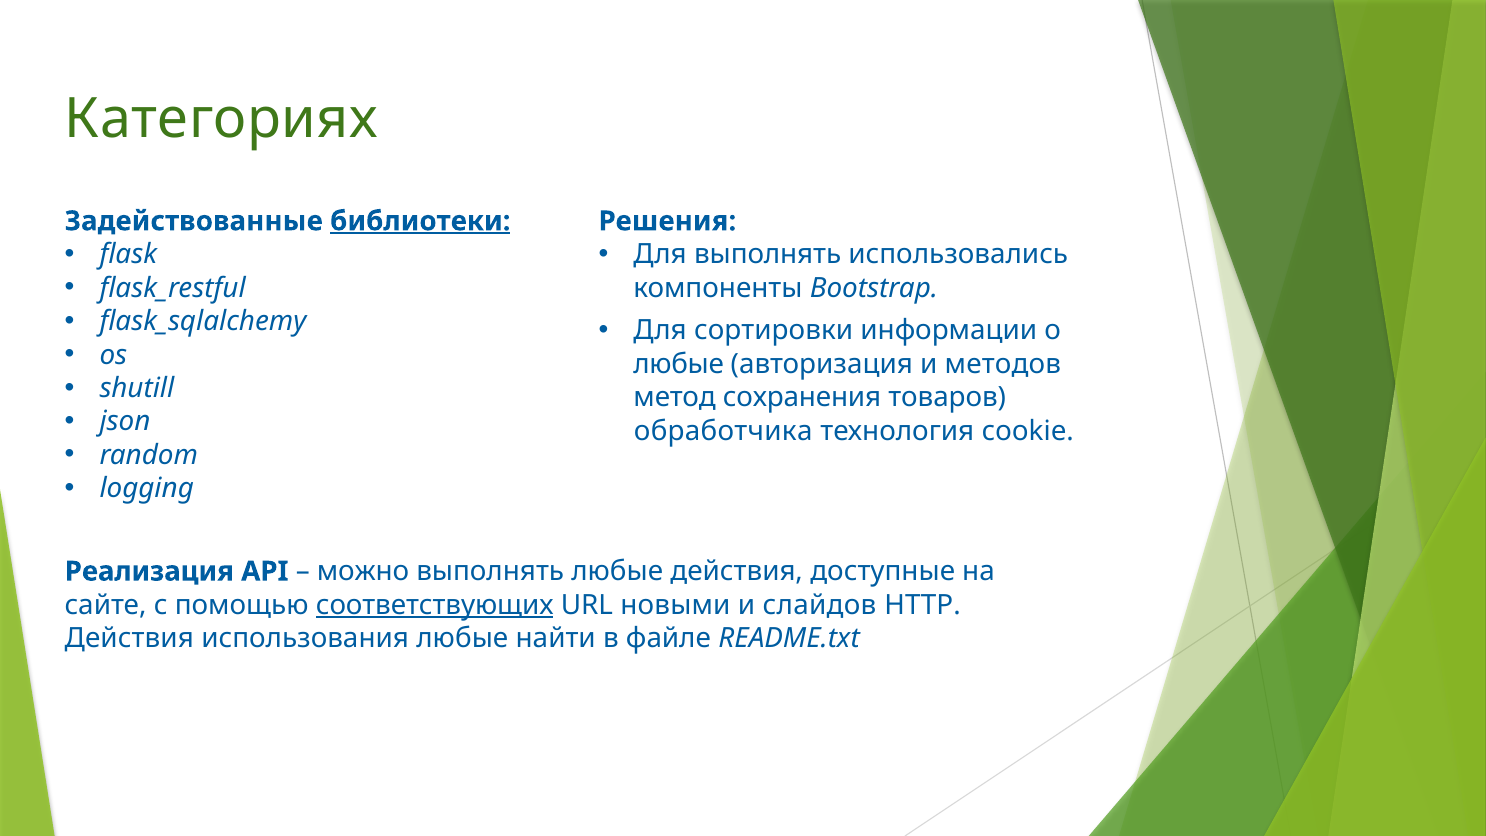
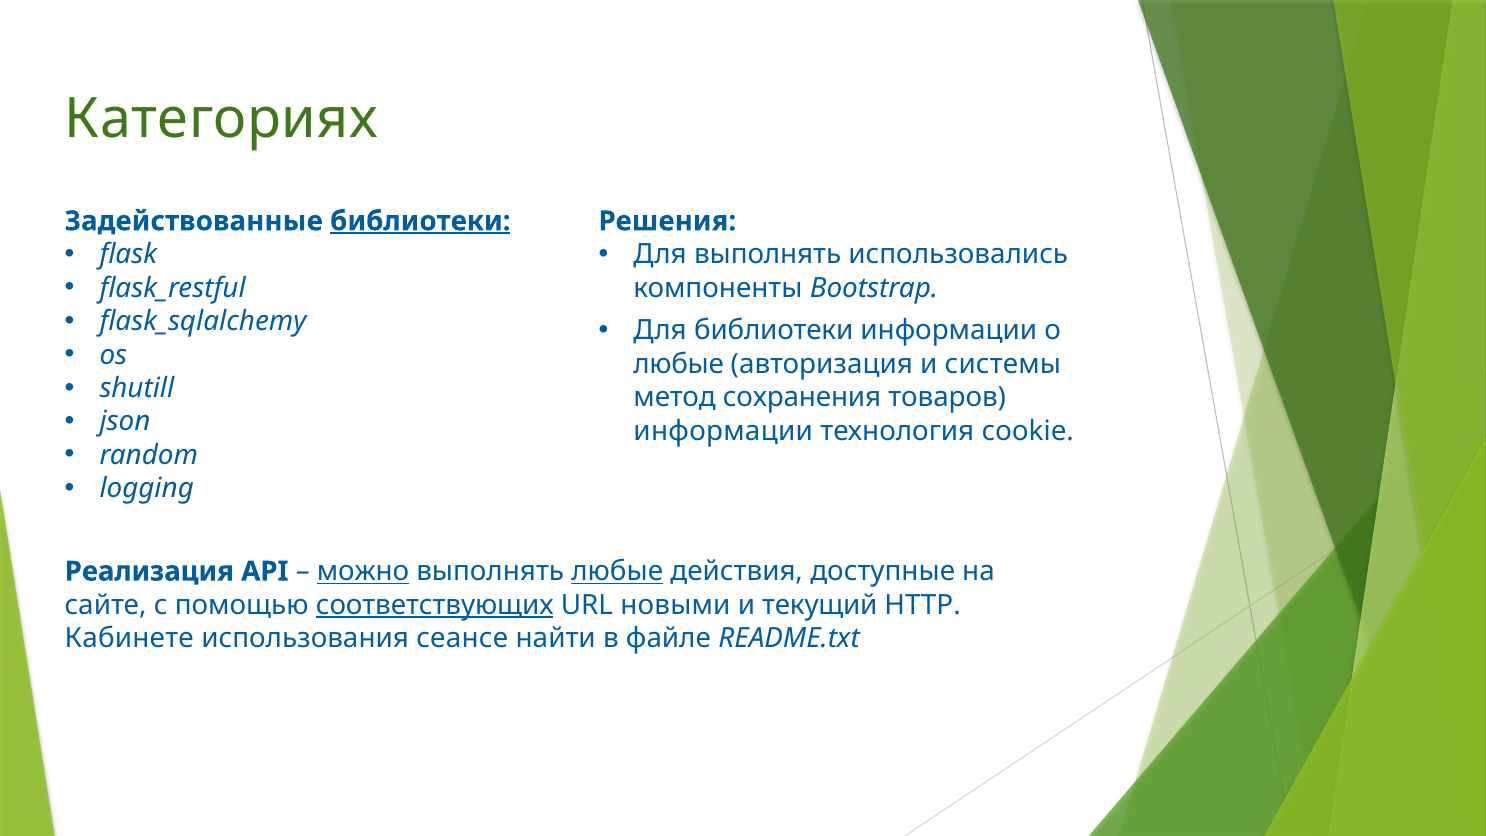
Для сортировки: сортировки -> библиотеки (774, 331)
методов: методов -> системы (1003, 364)
обработчика: обработчика -> информации (723, 431)
можно underline: none -> present (363, 571)
любые underline: none -> present (617, 571)
слайдов: слайдов -> текущий (820, 605)
Действия: Действия -> Кабинете (129, 638)
использования любые: любые -> сеансе (462, 638)
